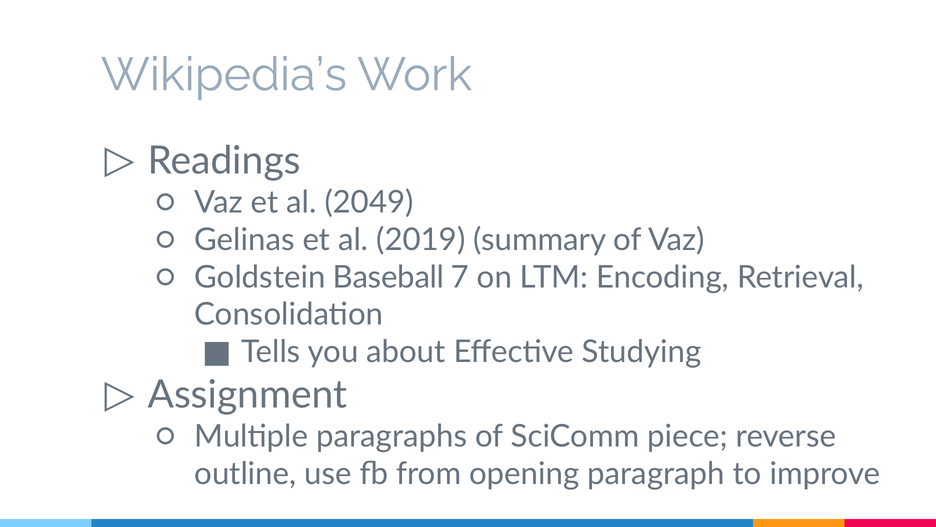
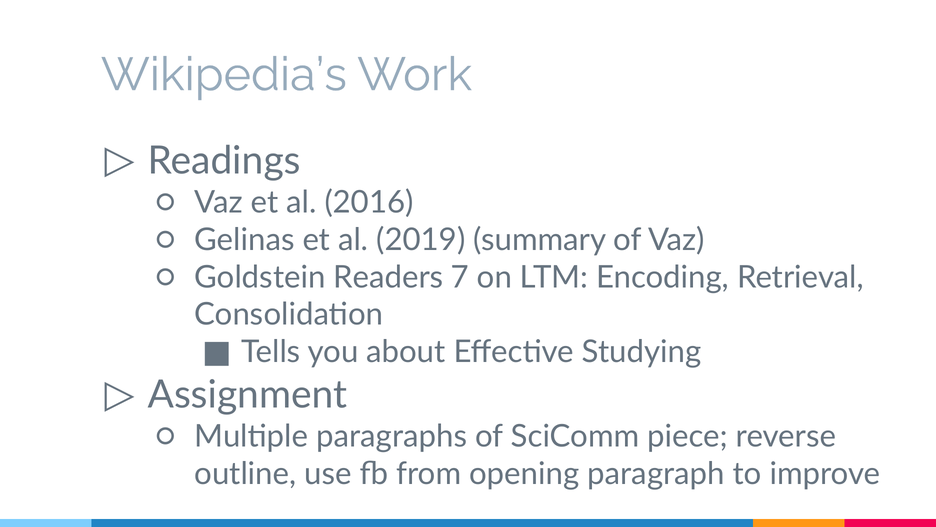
2049: 2049 -> 2016 (369, 202)
Baseball: Baseball -> Readers (388, 277)
